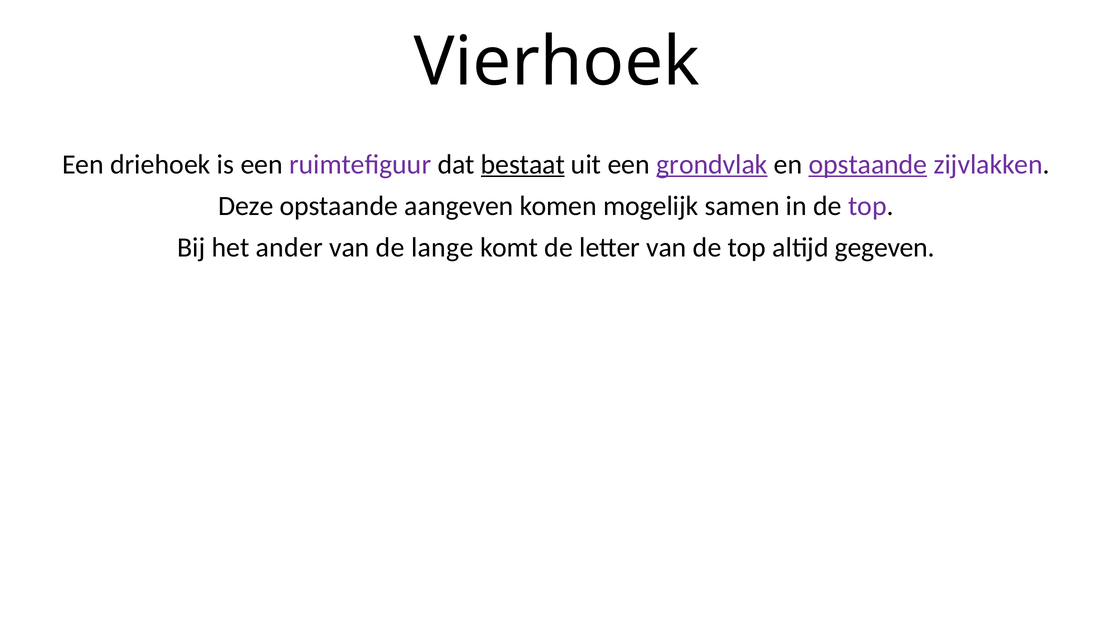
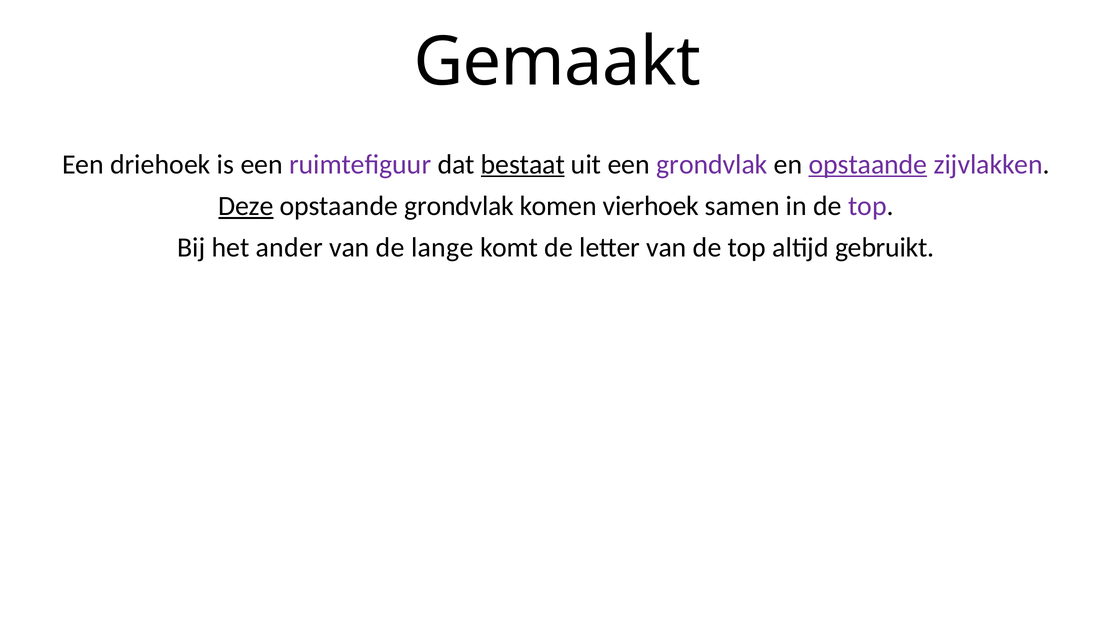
Vierhoek: Vierhoek -> Gemaakt (557, 62)
grondvlak underline: present -> none (712, 164)
Deze underline: none -> present (246, 206)
opstaande aangeven: aangeven -> grondvlak (459, 206)
mogelijk: mogelijk -> vierhoek (651, 206)
gegeven: gegeven -> gebruikt (885, 248)
